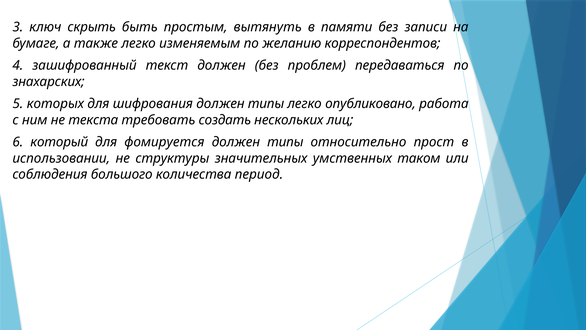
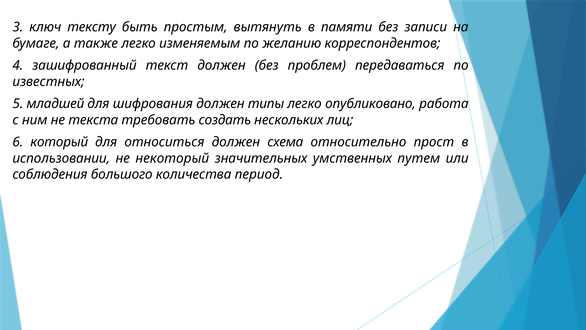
скрыть: скрыть -> тексту (92, 27)
знахарских: знахарских -> известных (49, 82)
которых: которых -> младшей (55, 104)
фомируется: фомируется -> относиться (164, 142)
типы: типы -> схема (285, 142)
структуры: структуры -> некоторый (172, 158)
таком: таком -> путем (419, 158)
